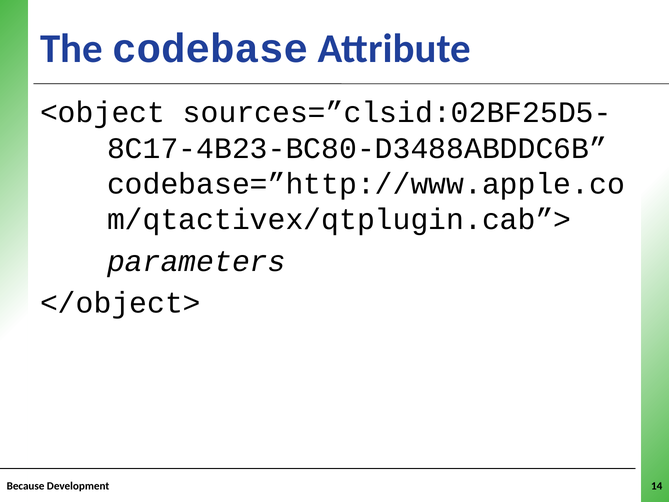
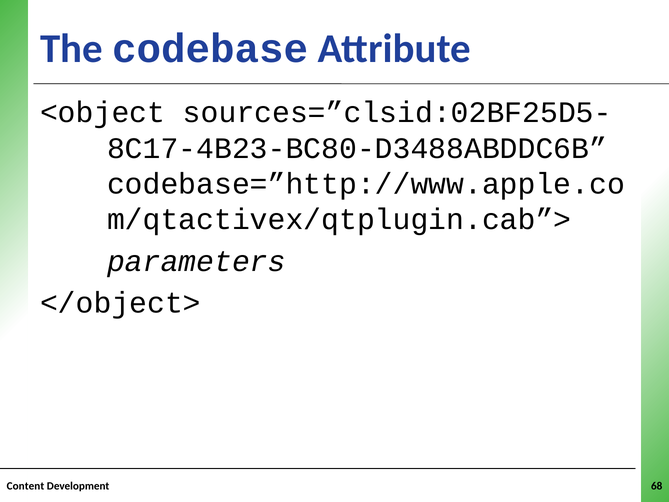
Because: Because -> Content (25, 486)
14: 14 -> 68 (657, 486)
